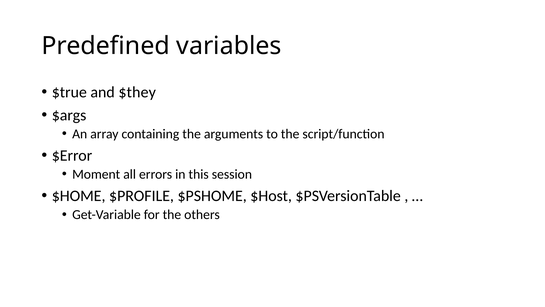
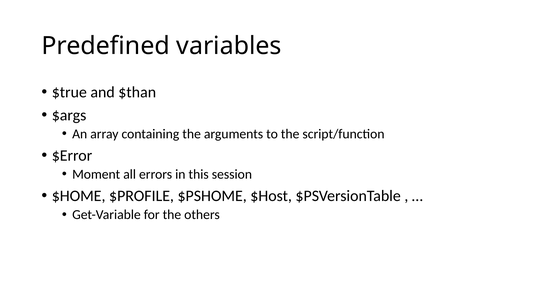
$they: $they -> $than (137, 92)
